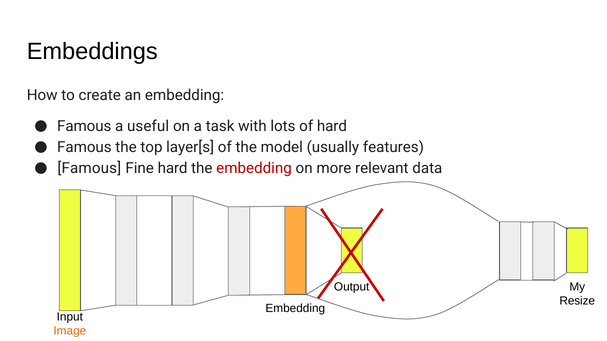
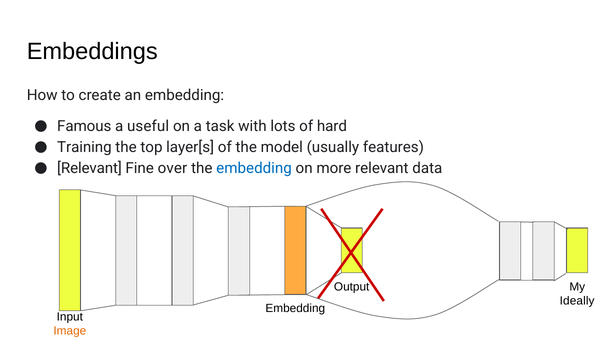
Famous: Famous -> Training (84, 147)
Famous: Famous -> Relevant (89, 168)
Fine hard: hard -> over (172, 168)
embedding colour: red -> blue (254, 168)
Resize: Resize -> Ideally (577, 301)
